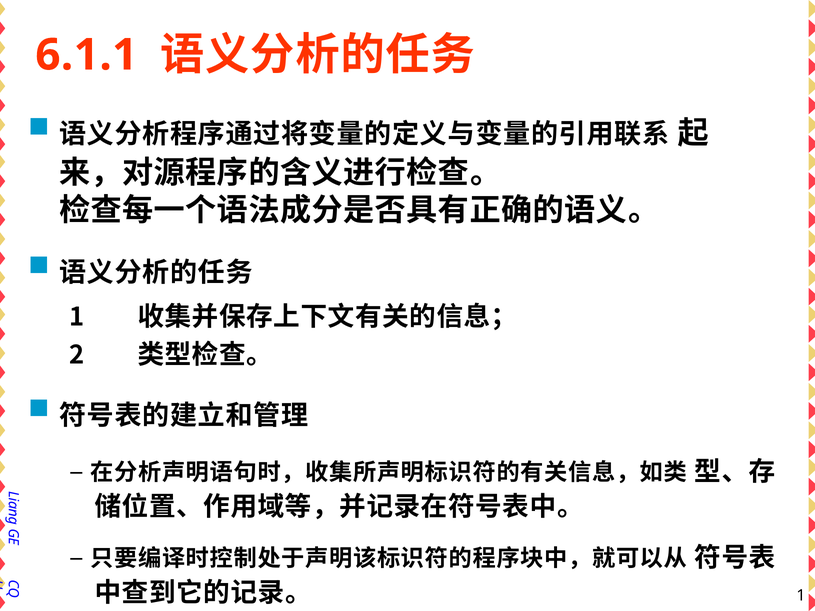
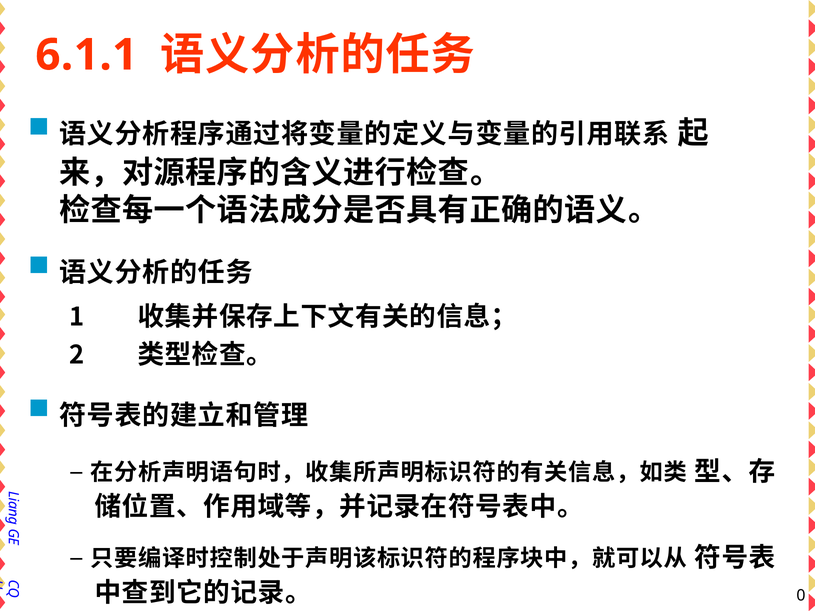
1: 1 -> 0 (801, 596)
